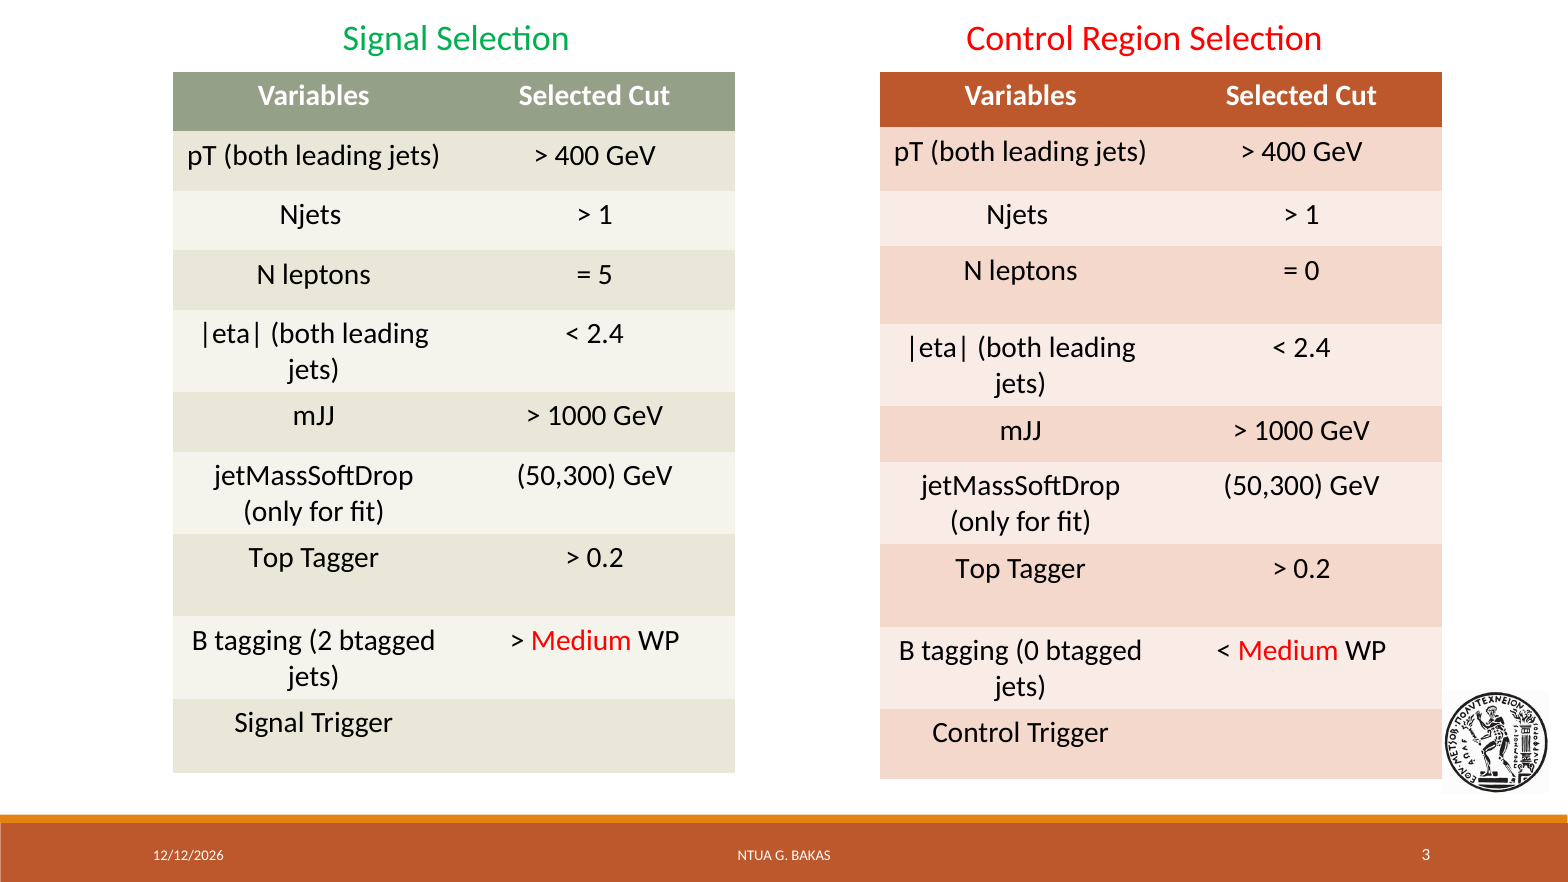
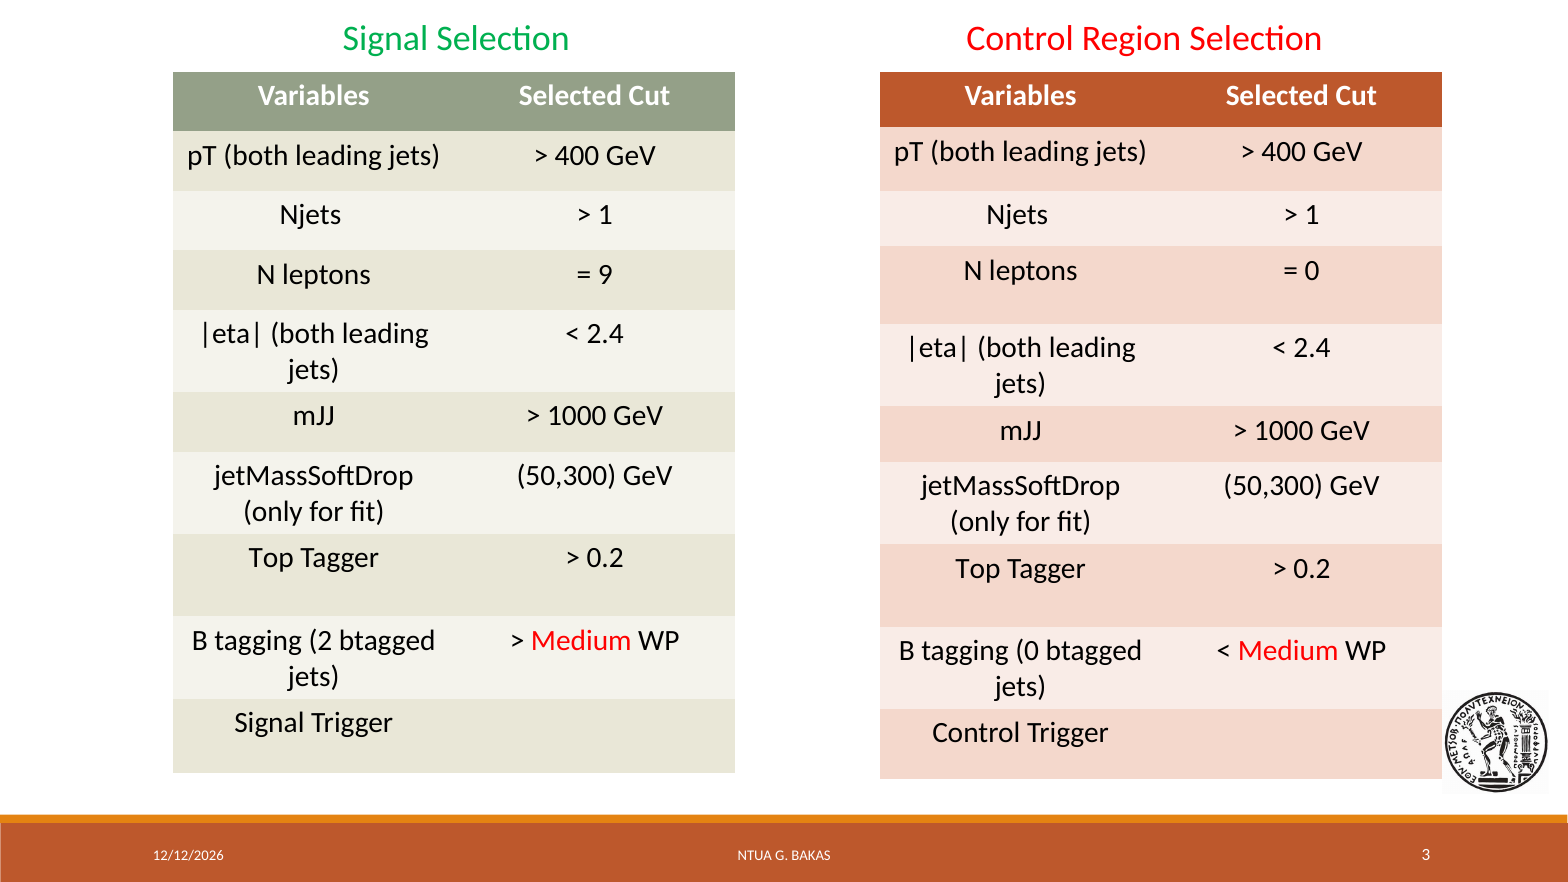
5: 5 -> 9 (605, 274)
